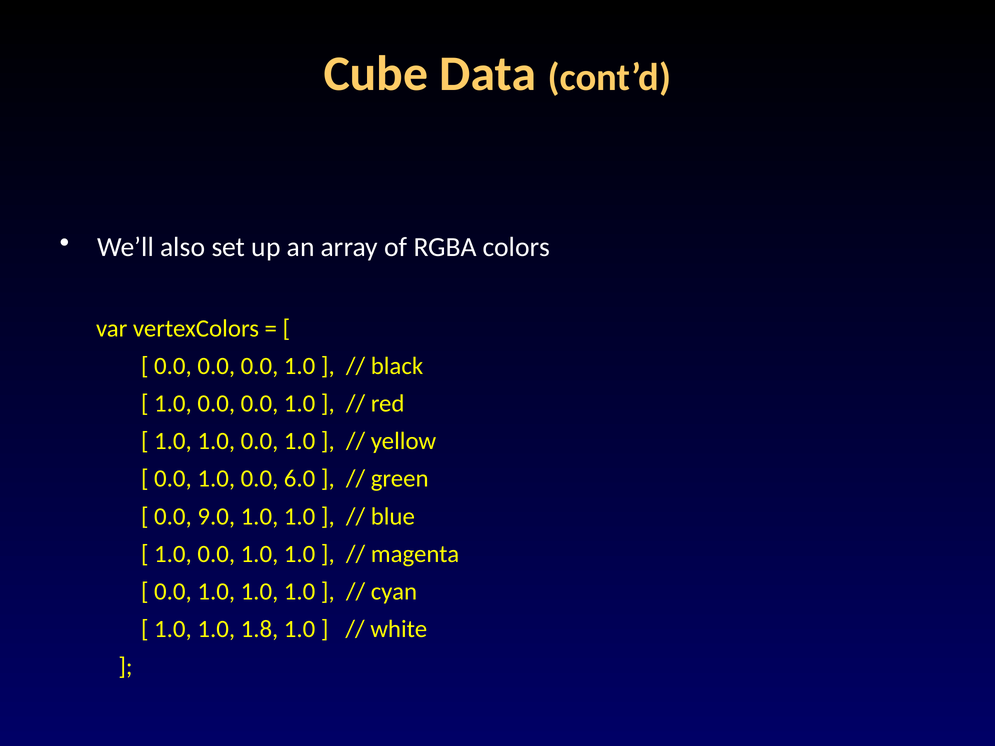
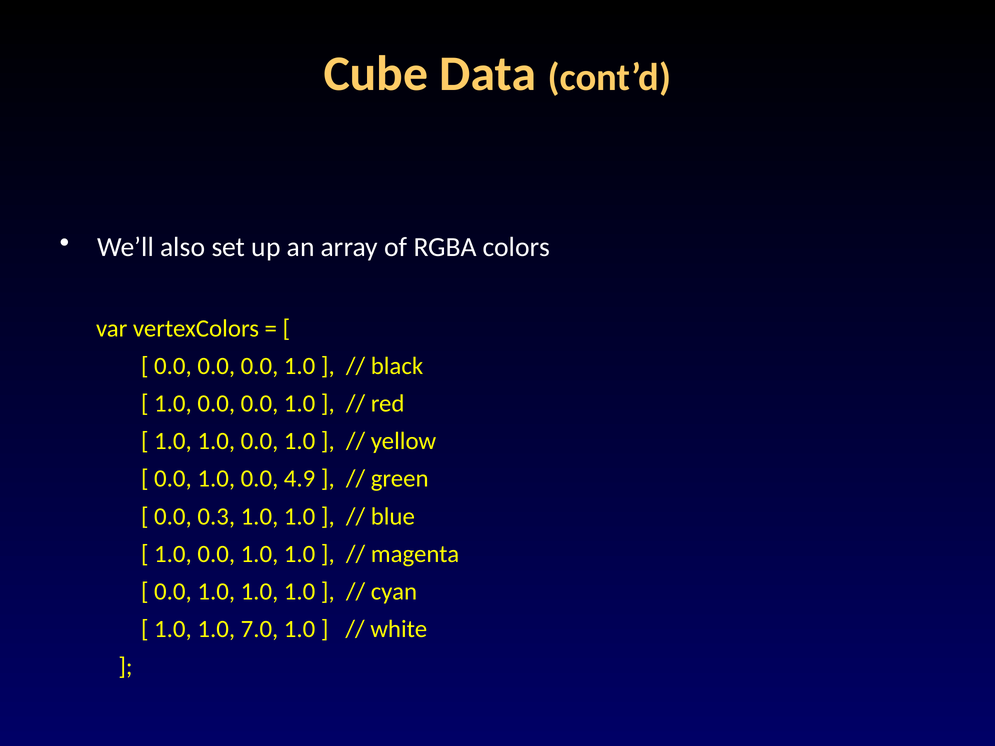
6.0: 6.0 -> 4.9 (300, 479)
9.0: 9.0 -> 0.3 (216, 517)
1.8: 1.8 -> 7.0 (259, 629)
